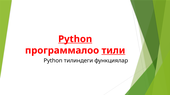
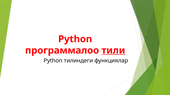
Python underline: present -> none (75, 39)
